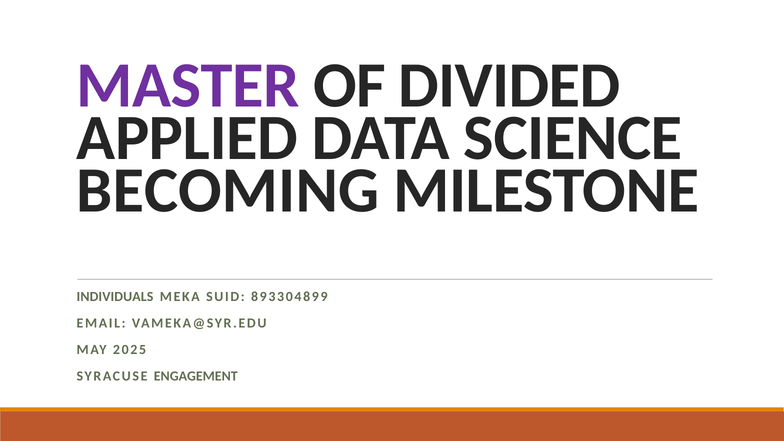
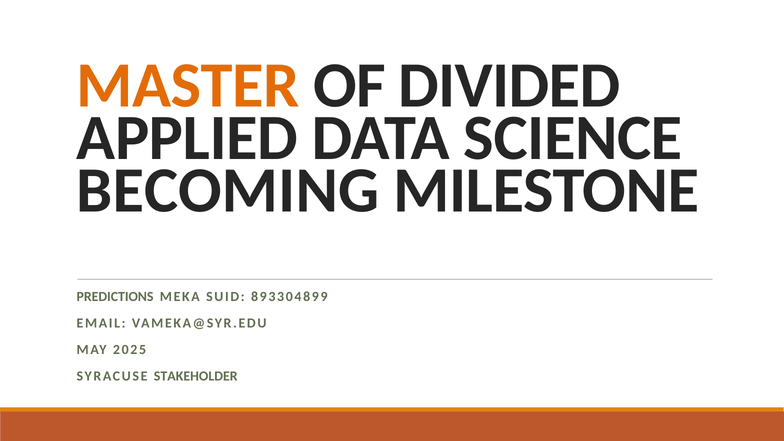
MASTER colour: purple -> orange (188, 85)
INDIVIDUALS: INDIVIDUALS -> PREDICTIONS (115, 297)
ENGAGEMENT: ENGAGEMENT -> STAKEHOLDER (196, 376)
